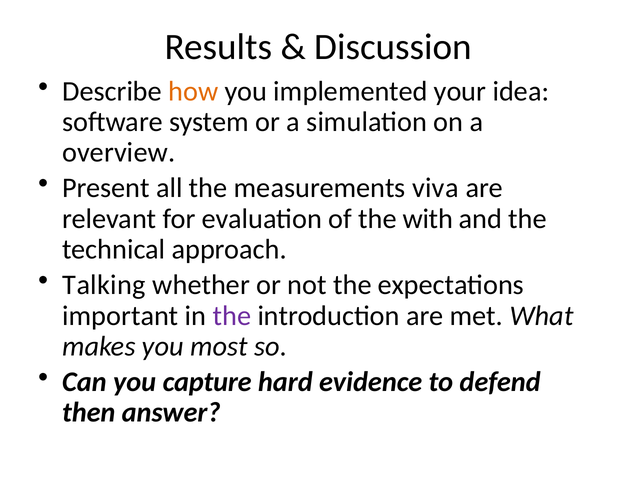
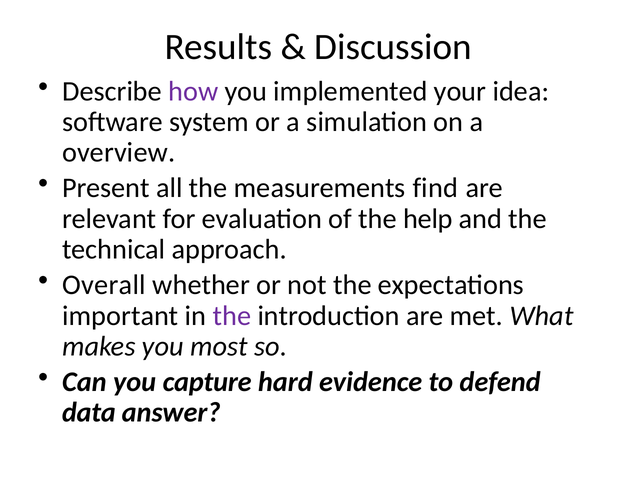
how colour: orange -> purple (193, 91)
viva: viva -> find (435, 188)
with: with -> help (428, 219)
Talking: Talking -> Overall (104, 285)
then: then -> data (89, 412)
